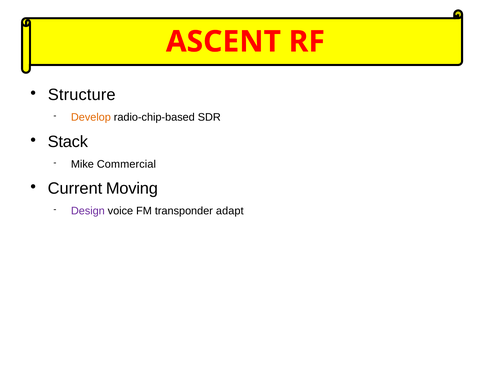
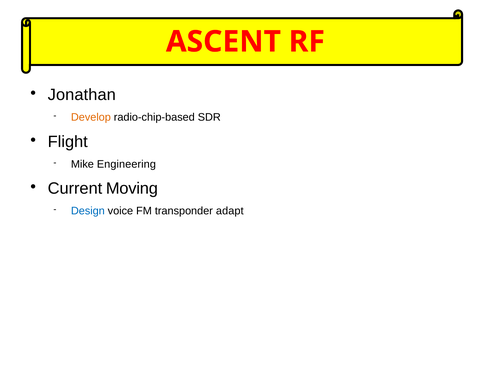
Structure: Structure -> Jonathan (82, 95)
Stack: Stack -> Flight (68, 142)
Commercial: Commercial -> Engineering (126, 164)
Design colour: purple -> blue (88, 211)
